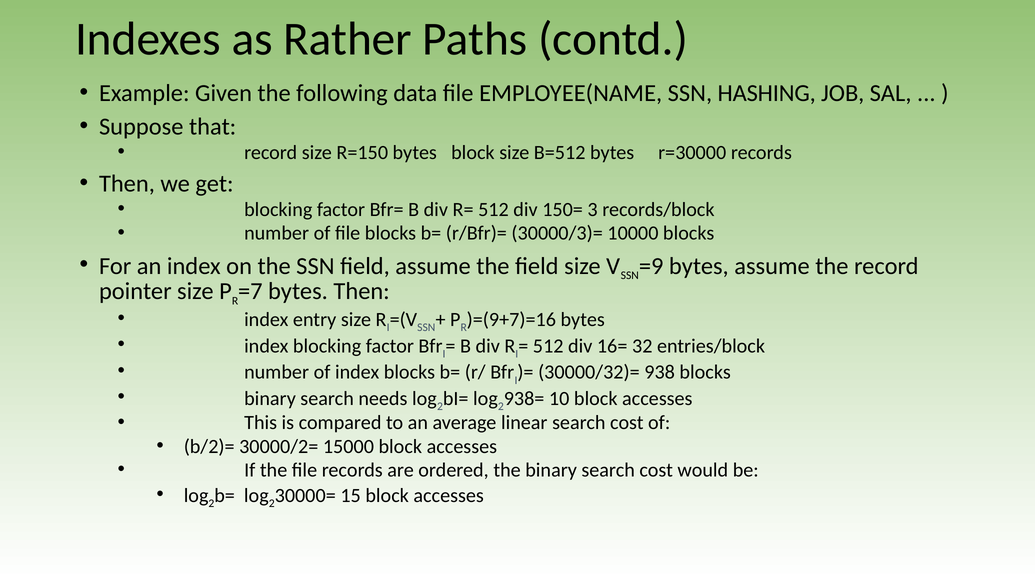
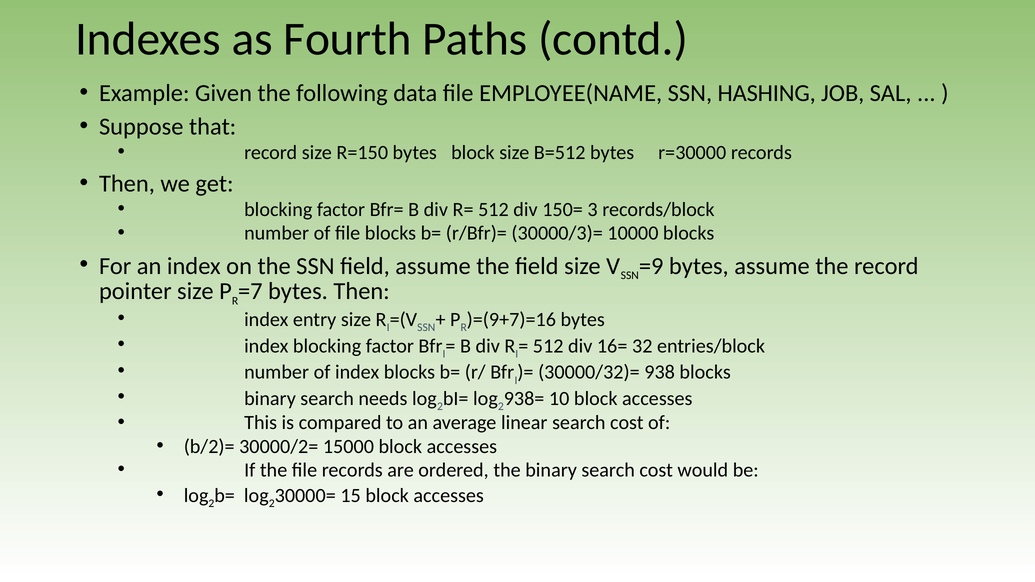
Rather: Rather -> Fourth (348, 39)
